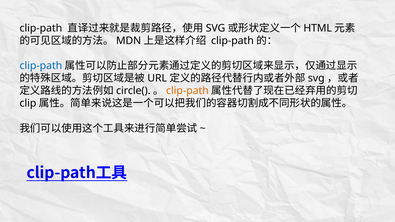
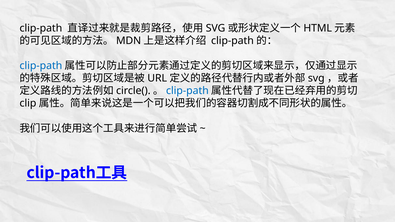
clip-path colour: orange -> blue (187, 91)
